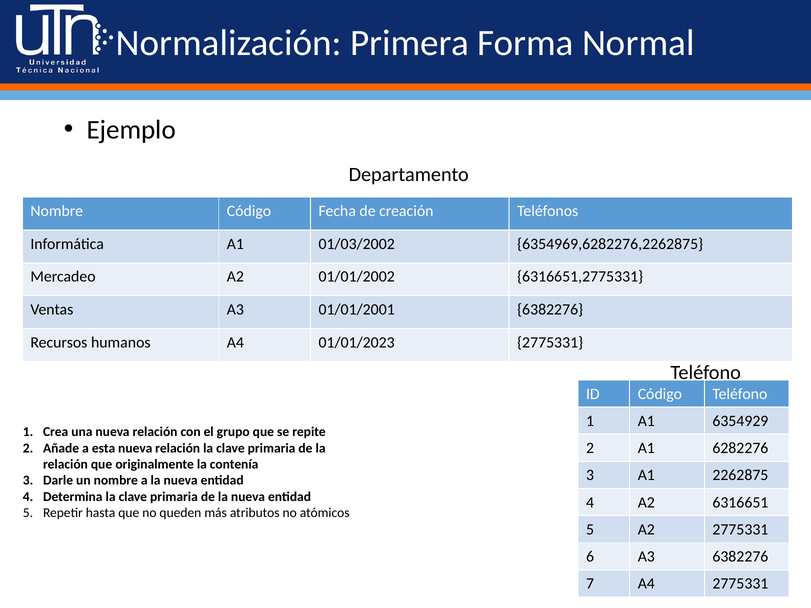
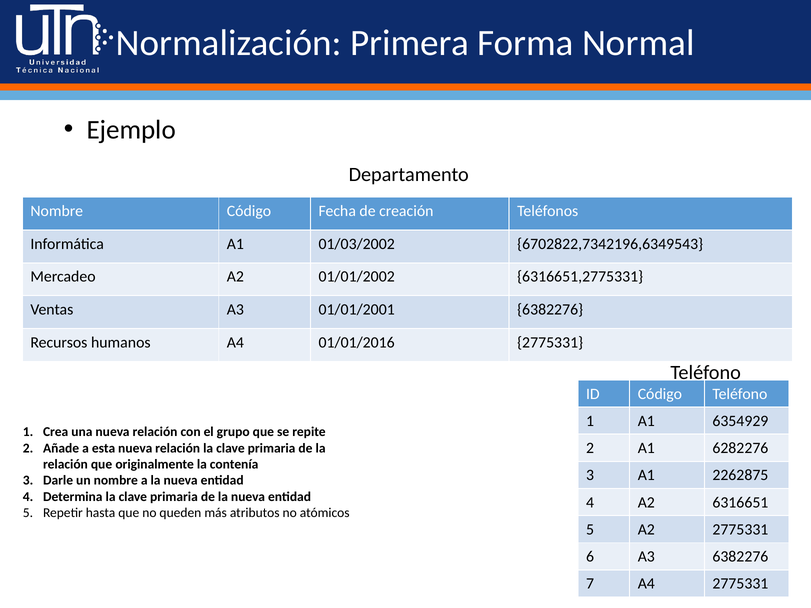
6354969,6282276,2262875: 6354969,6282276,2262875 -> 6702822,7342196,6349543 (610, 244)
01/01/2023: 01/01/2023 -> 01/01/2016 (357, 343)
